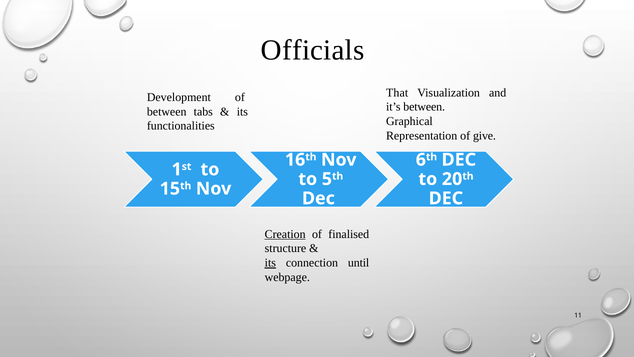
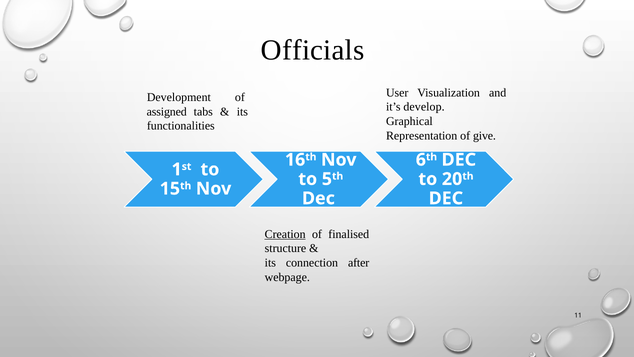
That: That -> User (397, 93)
it’s between: between -> develop (424, 107)
between: between -> assigned (167, 112)
its underline: present -> none (270, 263)
until: until -> after (359, 263)
